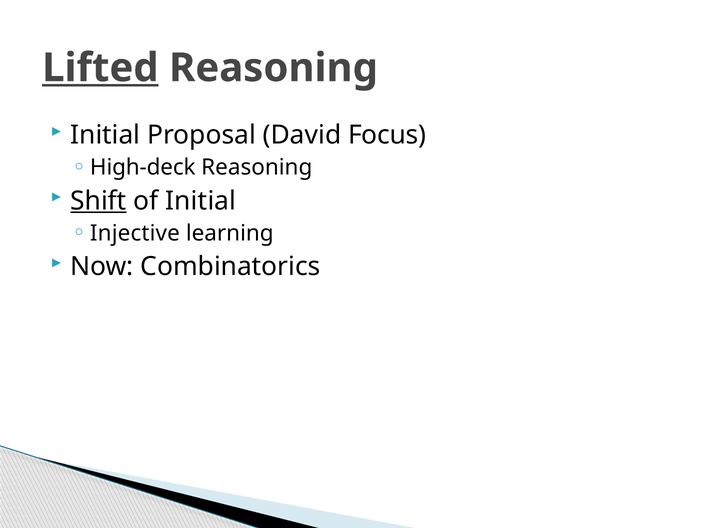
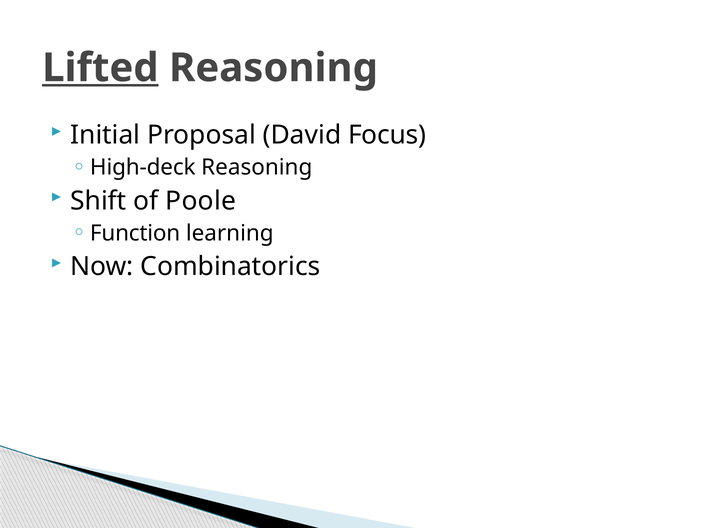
Shift underline: present -> none (98, 201)
of Initial: Initial -> Poole (201, 201)
Injective: Injective -> Function (135, 233)
